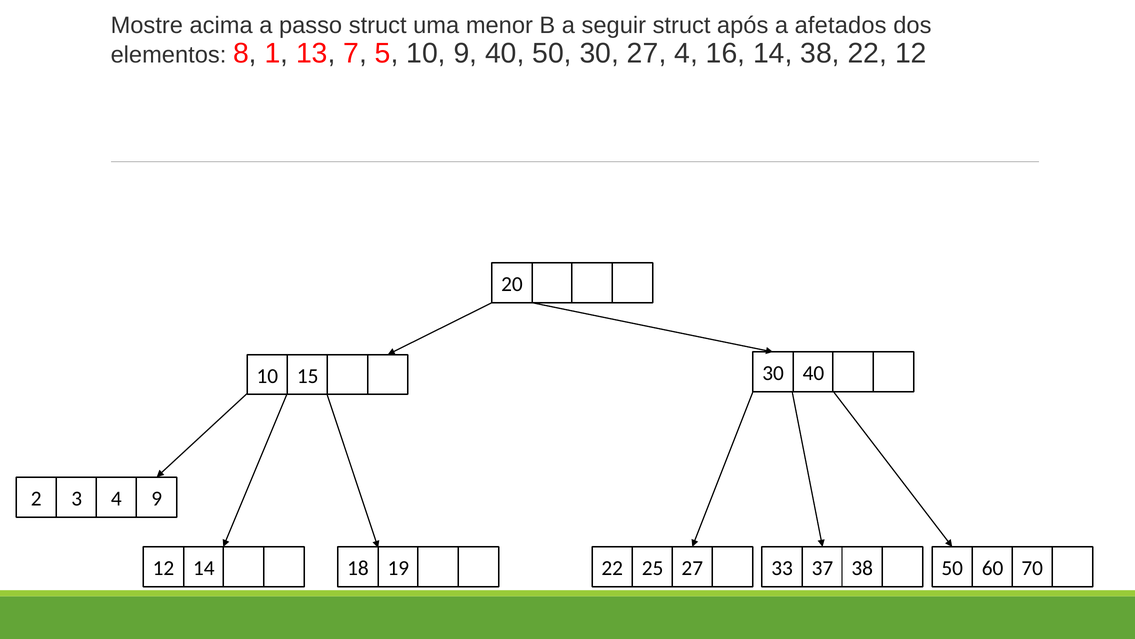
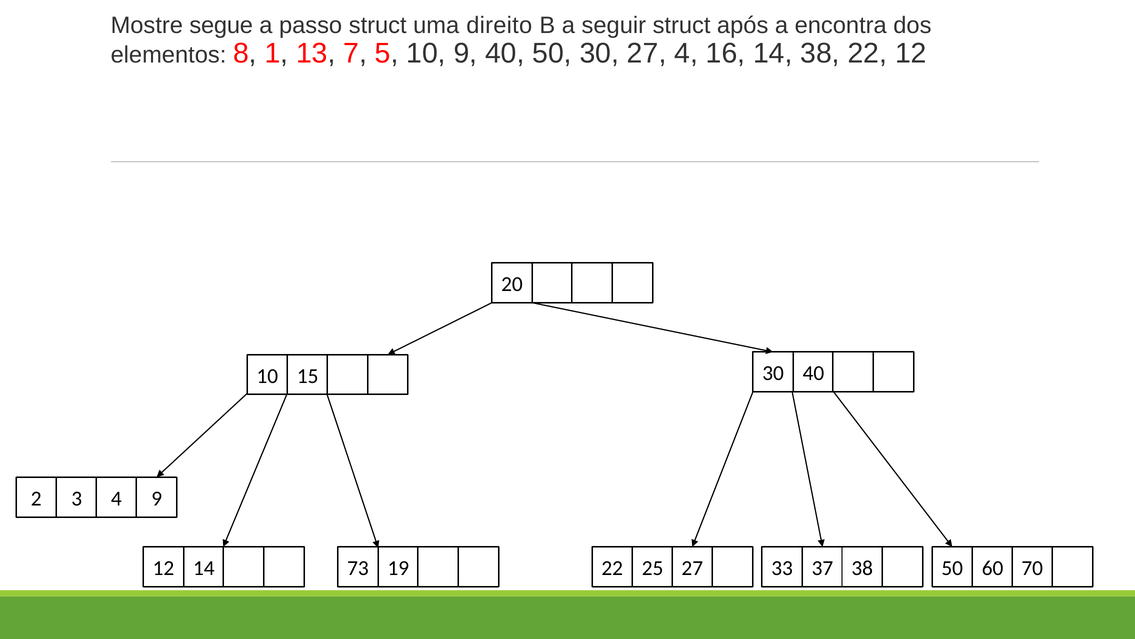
acima: acima -> segue (221, 25)
menor: menor -> direito (499, 25)
afetados: afetados -> encontra (841, 25)
18: 18 -> 73 (358, 568)
